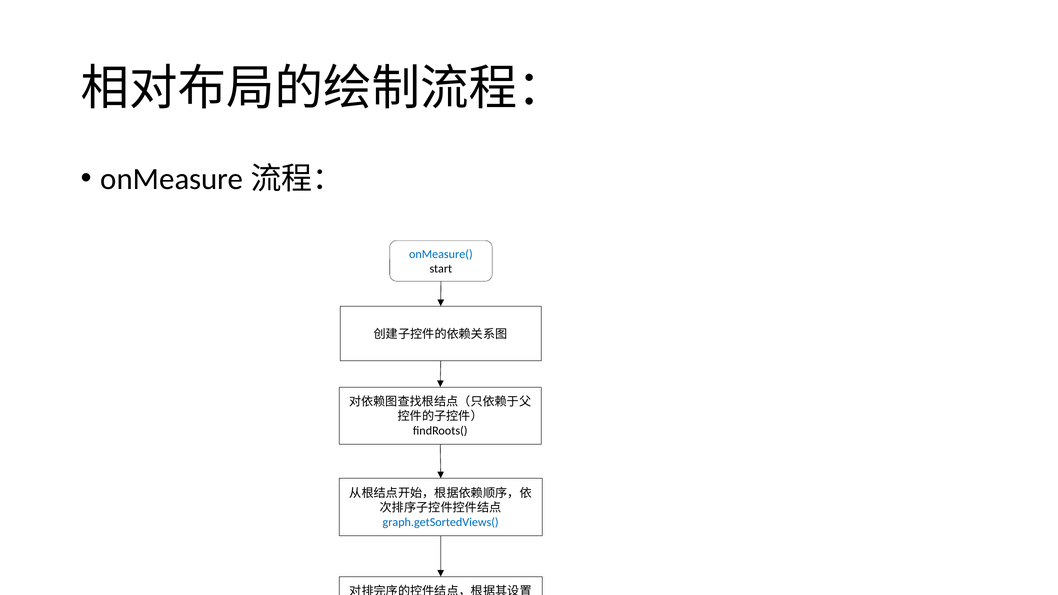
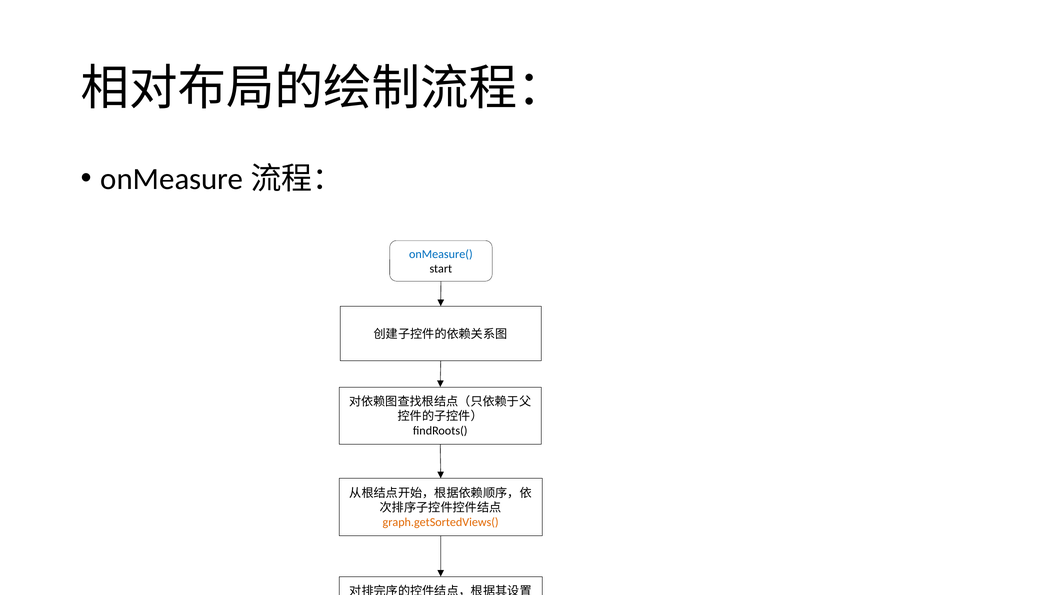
graph.getSortedViews( colour: blue -> orange (441, 522)
